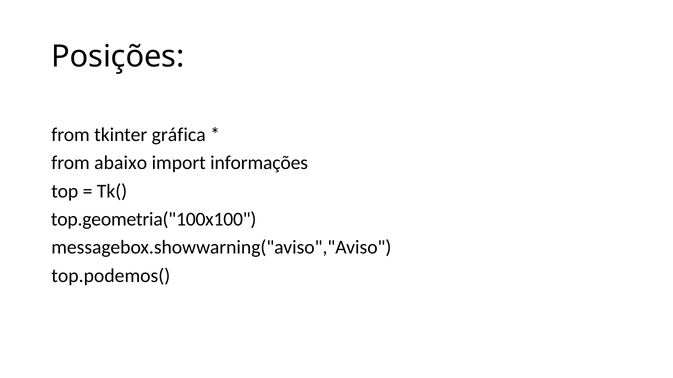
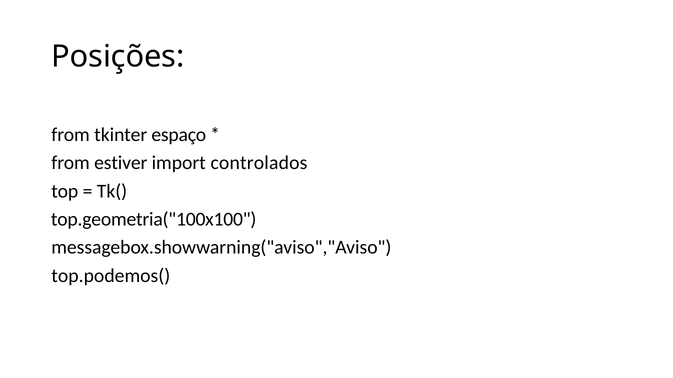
gráfica: gráfica -> espaço (179, 135)
abaixo: abaixo -> estiver (121, 163)
informações: informações -> controlados (259, 163)
